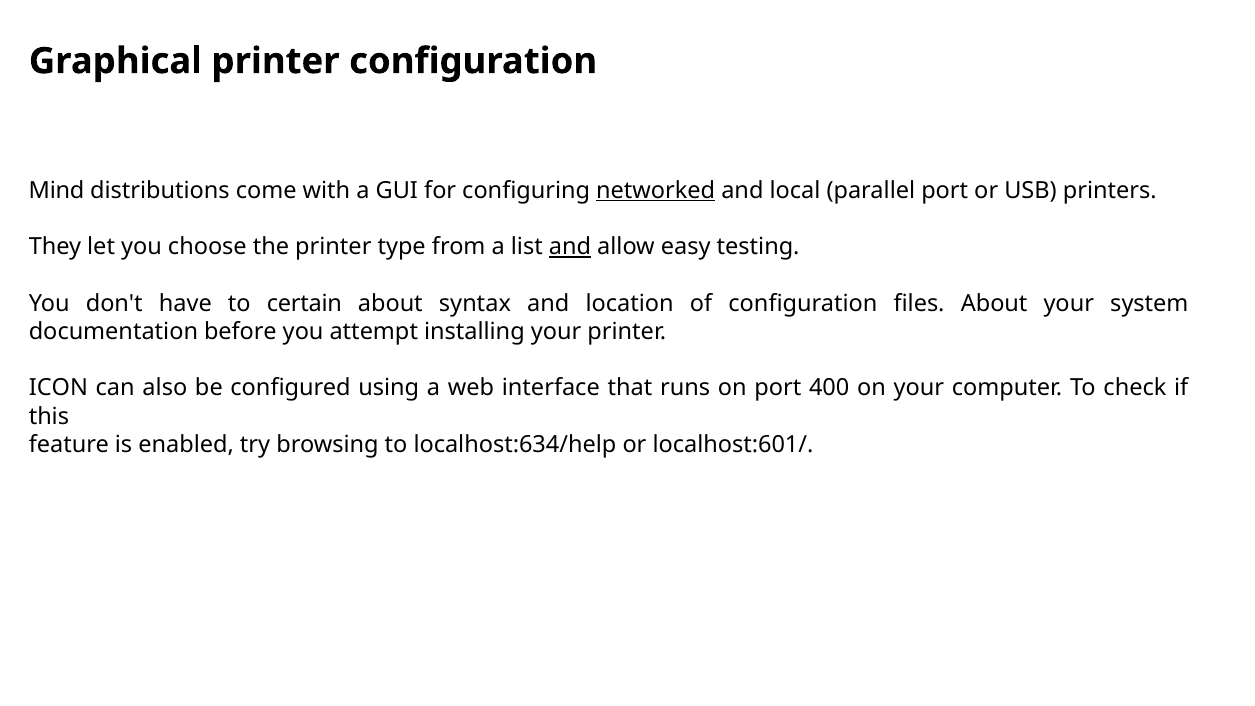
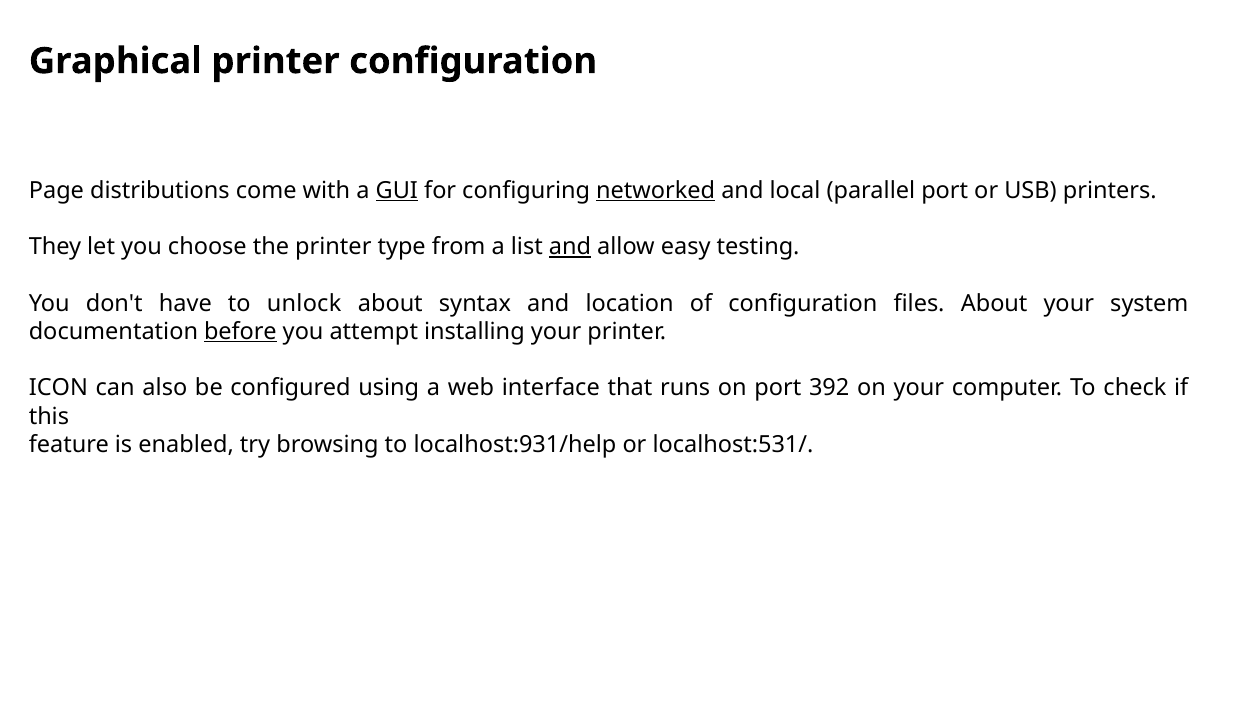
Mind: Mind -> Page (56, 190)
GUI underline: none -> present (397, 190)
certain: certain -> unlock (304, 303)
before underline: none -> present (240, 332)
400: 400 -> 392 (829, 388)
localhost:634/help: localhost:634/help -> localhost:931/help (515, 445)
localhost:601/: localhost:601/ -> localhost:531/ (733, 445)
